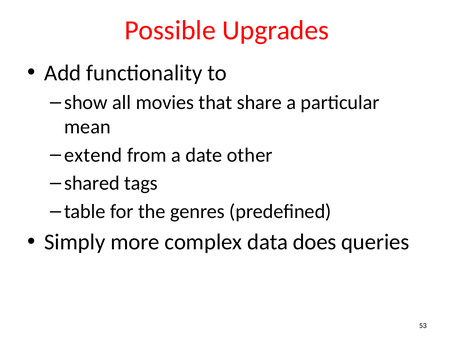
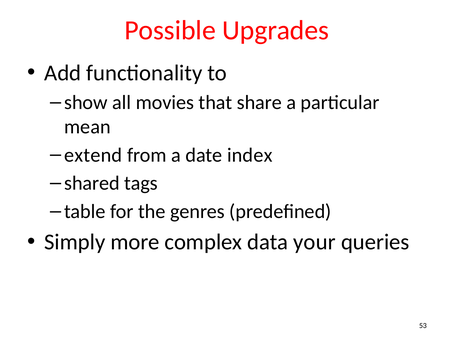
other: other -> index (250, 155)
does: does -> your (314, 242)
